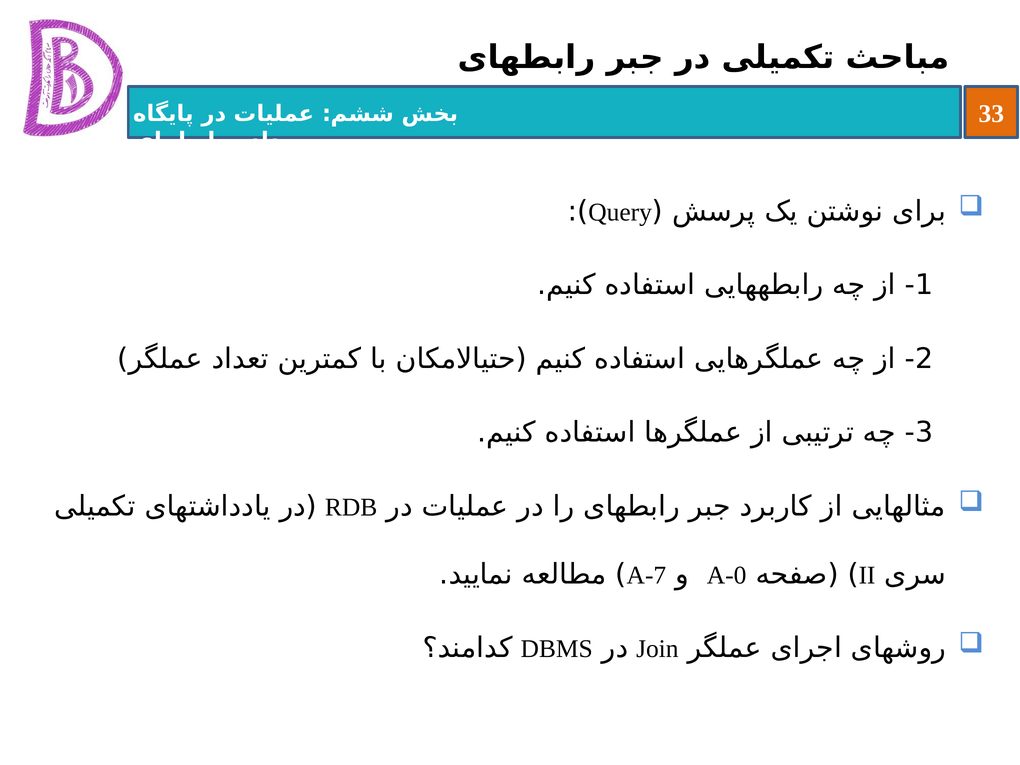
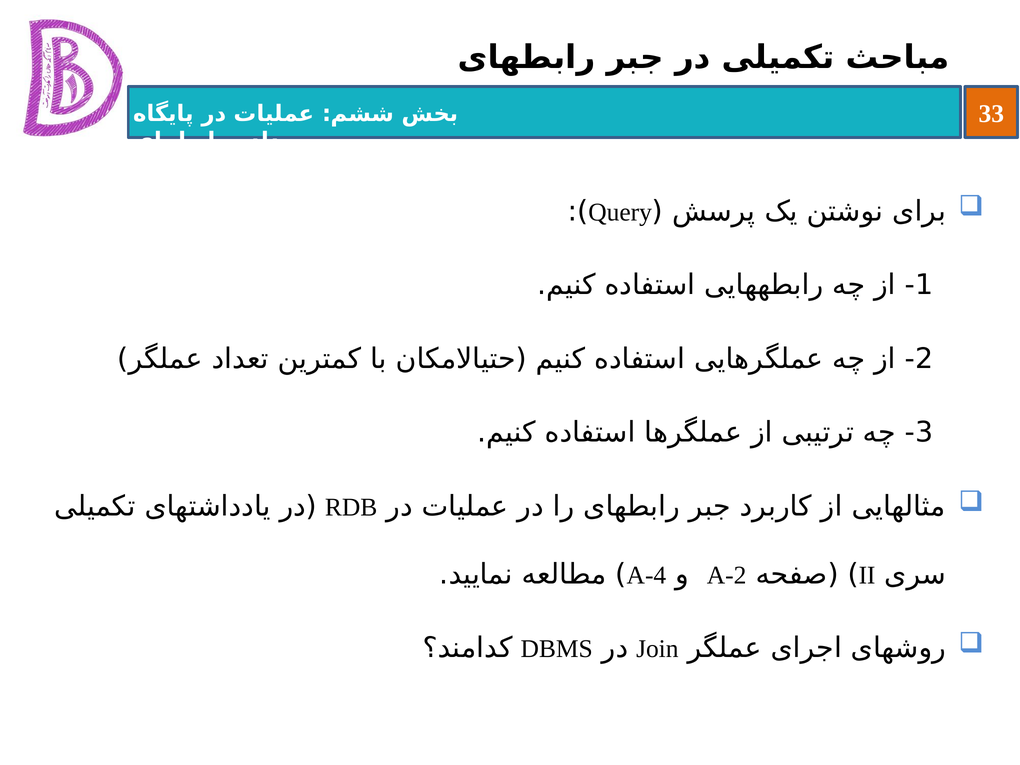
A-7: A-7 -> A-4 (646, 575)
A-0: A-0 -> A-2 (727, 575)
